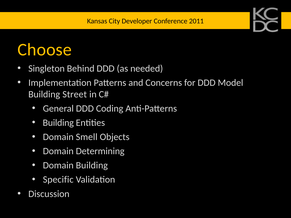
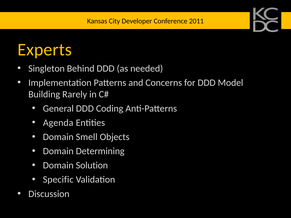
Choose: Choose -> Experts (45, 50)
Street: Street -> Rarely (75, 94)
Building: Building -> Agenda (58, 123)
Domain Building: Building -> Solution (92, 166)
